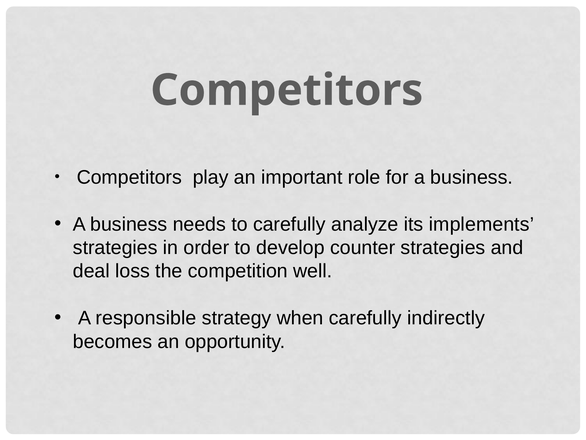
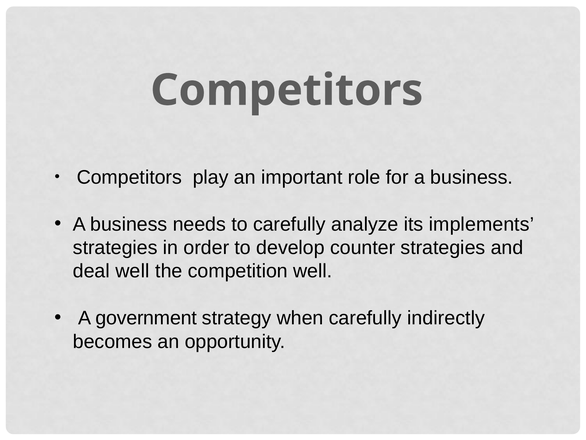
deal loss: loss -> well (132, 271)
responsible: responsible -> government (146, 318)
